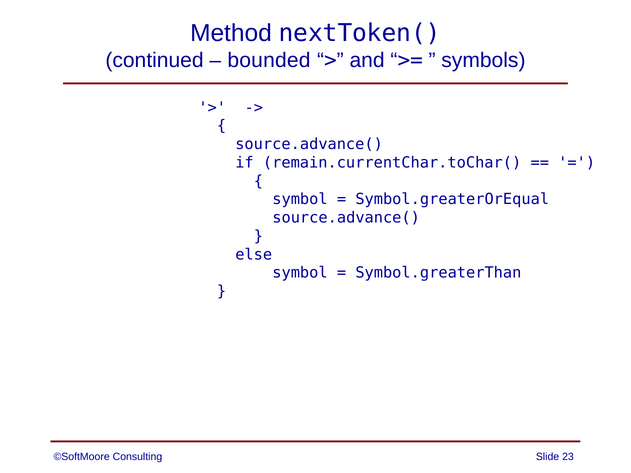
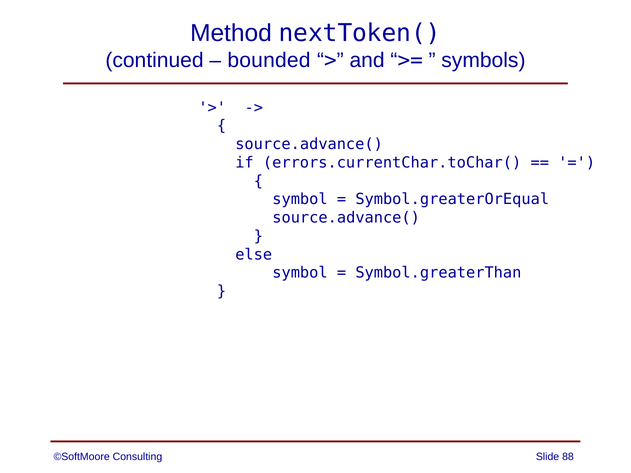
remain.currentChar.toChar(: remain.currentChar.toChar( -> errors.currentChar.toChar( (392, 163)
23: 23 -> 88 (568, 457)
